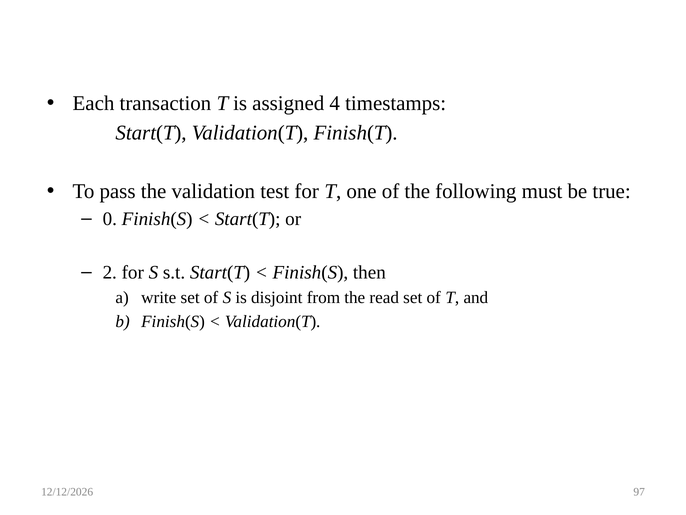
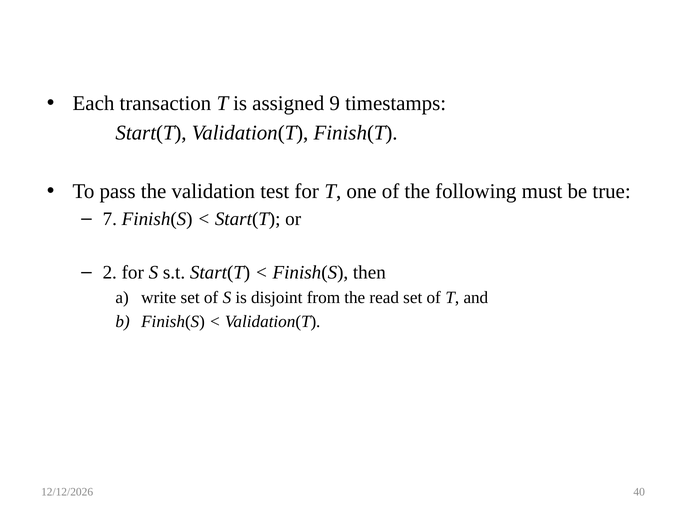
4: 4 -> 9 (335, 103)
0: 0 -> 7 (110, 219)
97: 97 -> 40 (639, 491)
